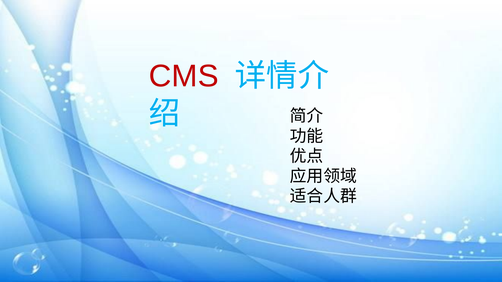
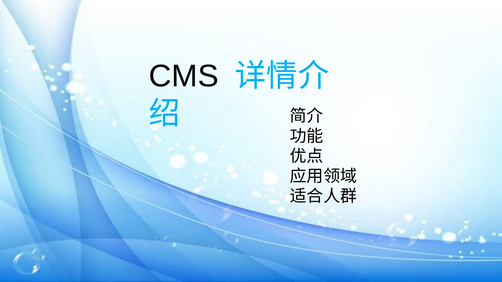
CMS colour: red -> black (184, 76)
